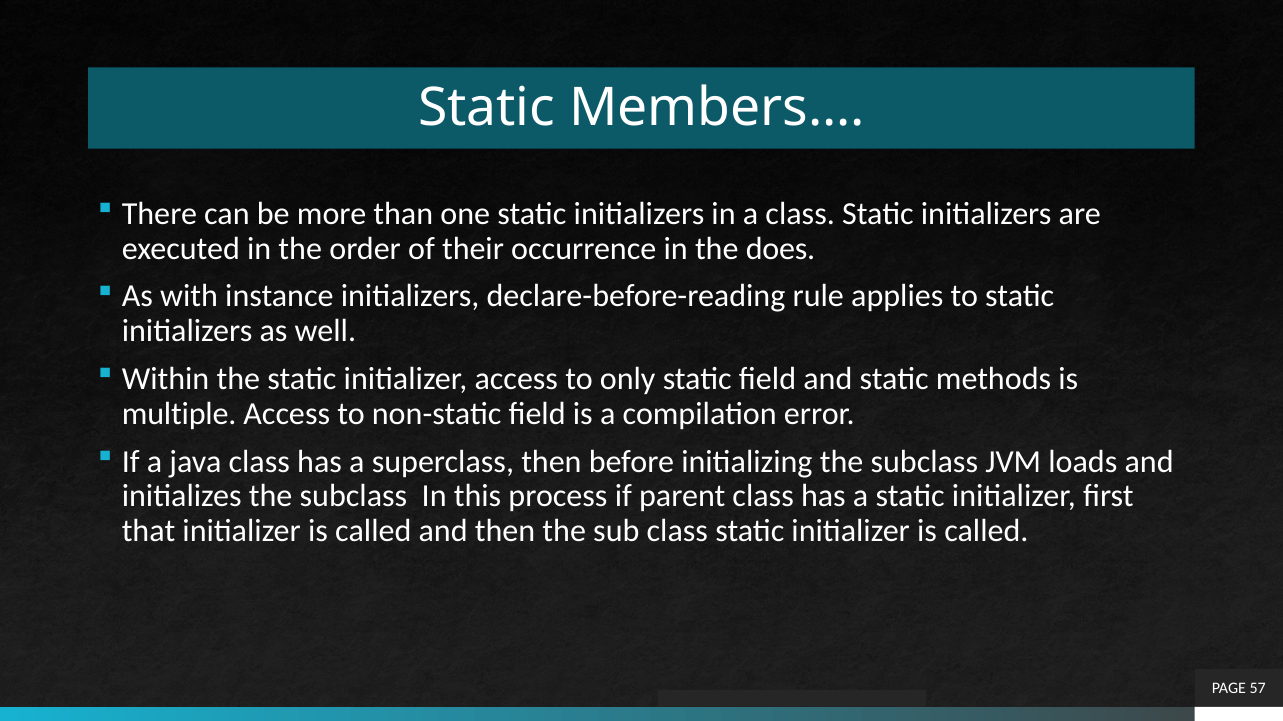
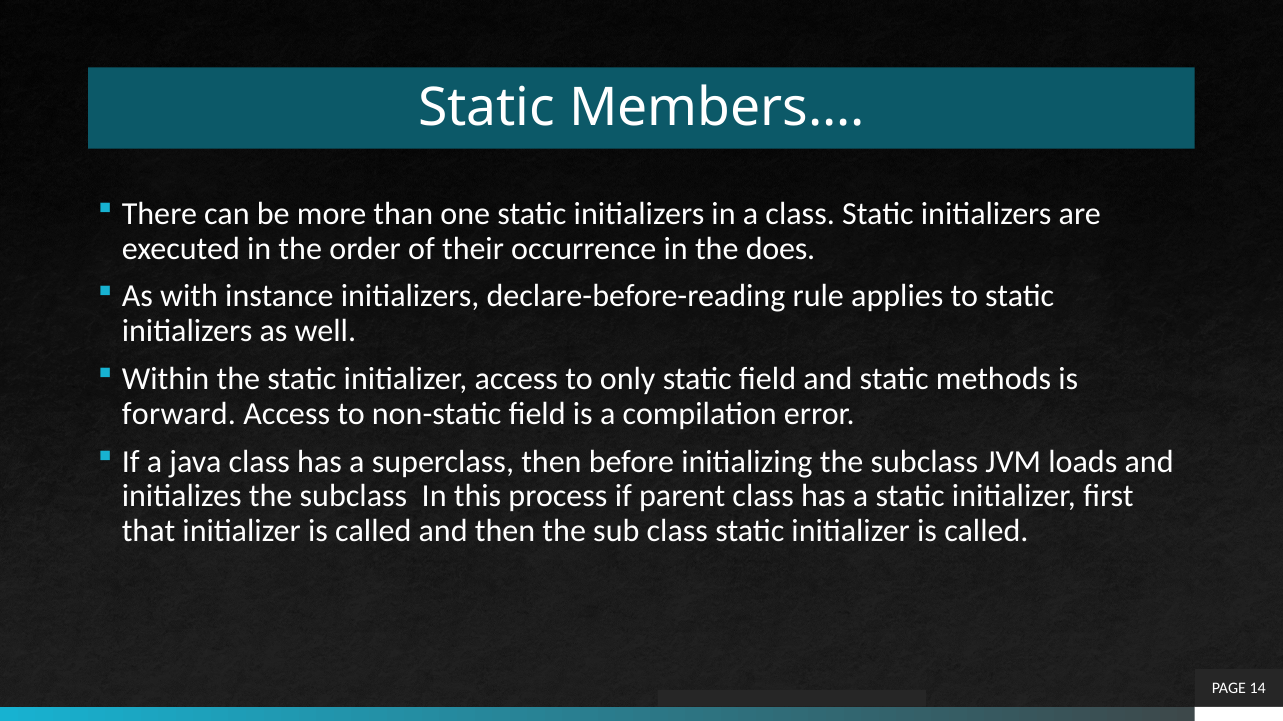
multiple: multiple -> forward (179, 414)
57: 57 -> 14 (1258, 689)
